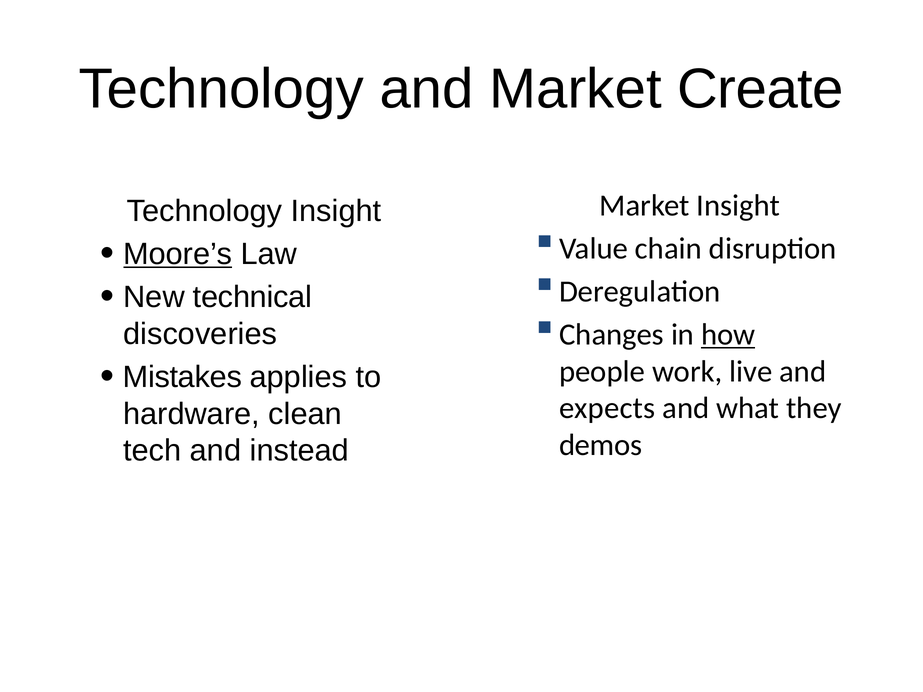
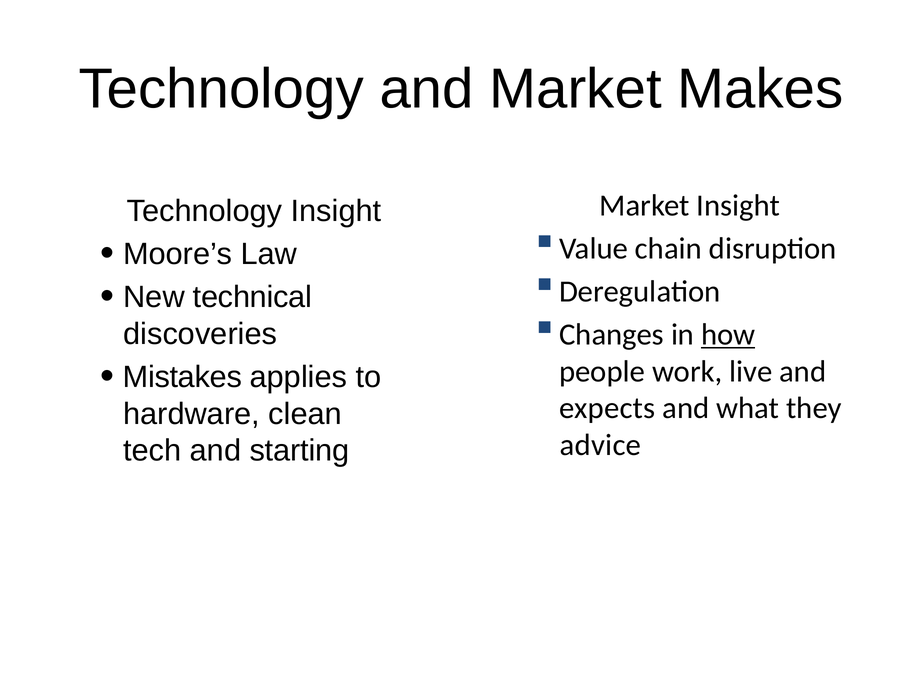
Create: Create -> Makes (760, 89)
Moore’s underline: present -> none (178, 254)
demos: demos -> advice (600, 445)
instead: instead -> starting (299, 451)
